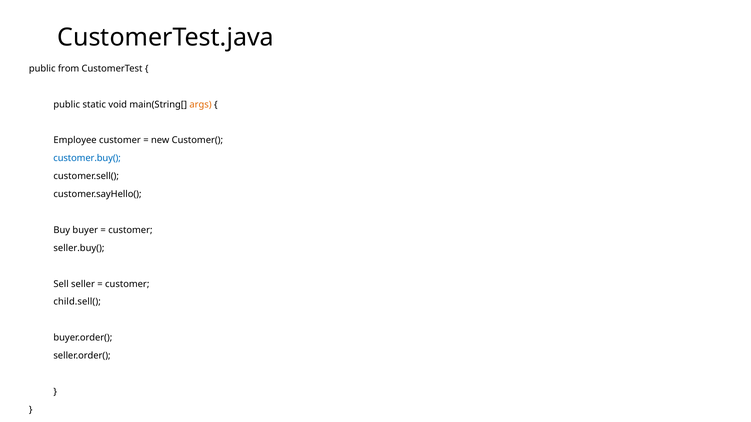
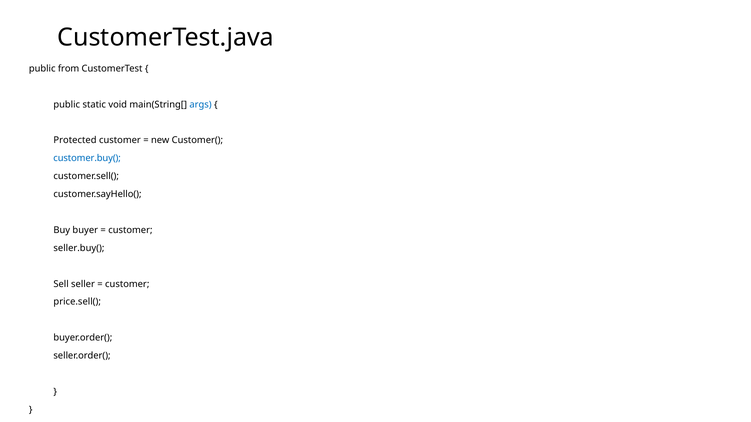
args colour: orange -> blue (201, 105)
Employee: Employee -> Protected (75, 141)
child.sell(: child.sell( -> price.sell( (77, 302)
